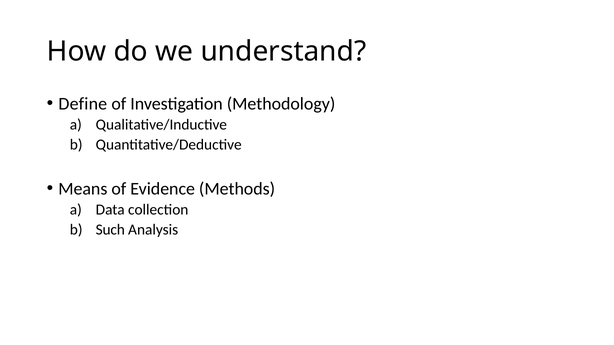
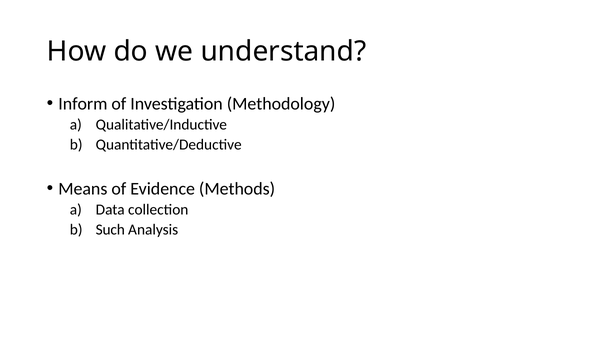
Define: Define -> Inform (83, 104)
